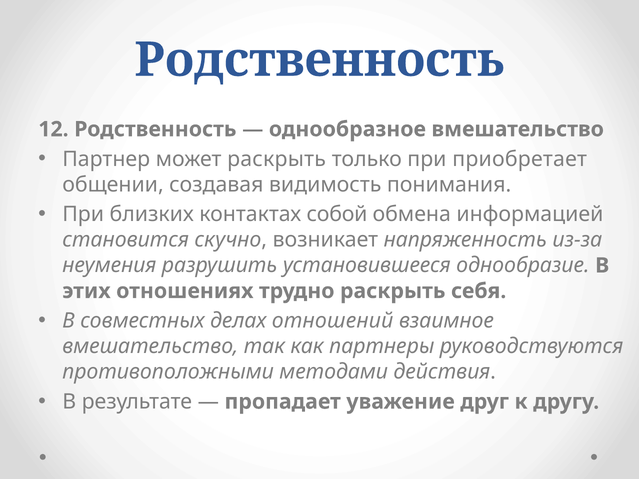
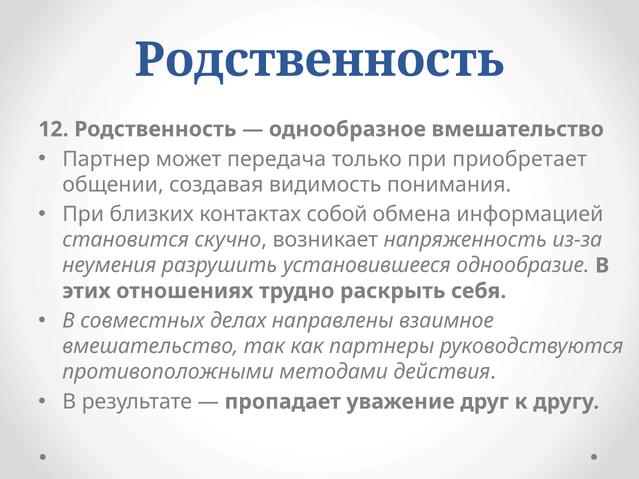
может раскрыть: раскрыть -> передача (277, 159)
отношений: отношений -> направлены (333, 321)
